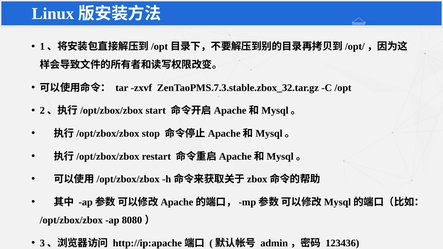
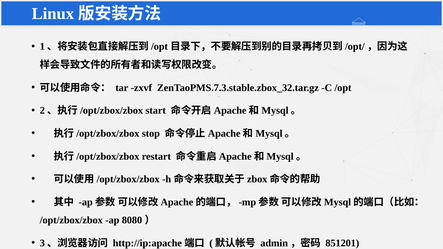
123436: 123436 -> 851201 (342, 243)
